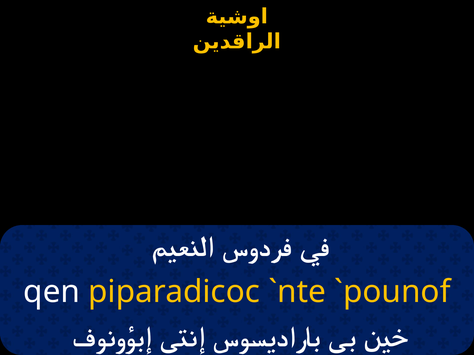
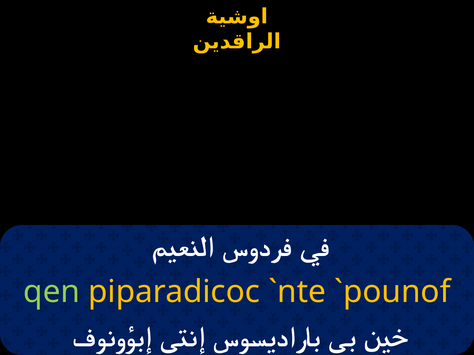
qen colour: white -> light green (52, 292)
